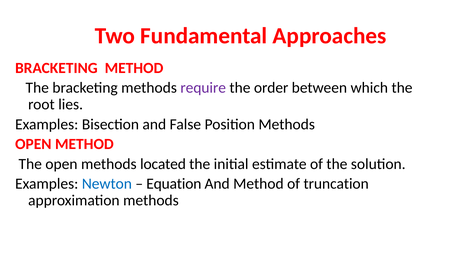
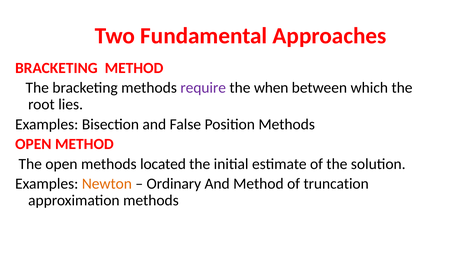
order: order -> when (271, 88)
Newton colour: blue -> orange (107, 184)
Equation: Equation -> Ordinary (174, 184)
